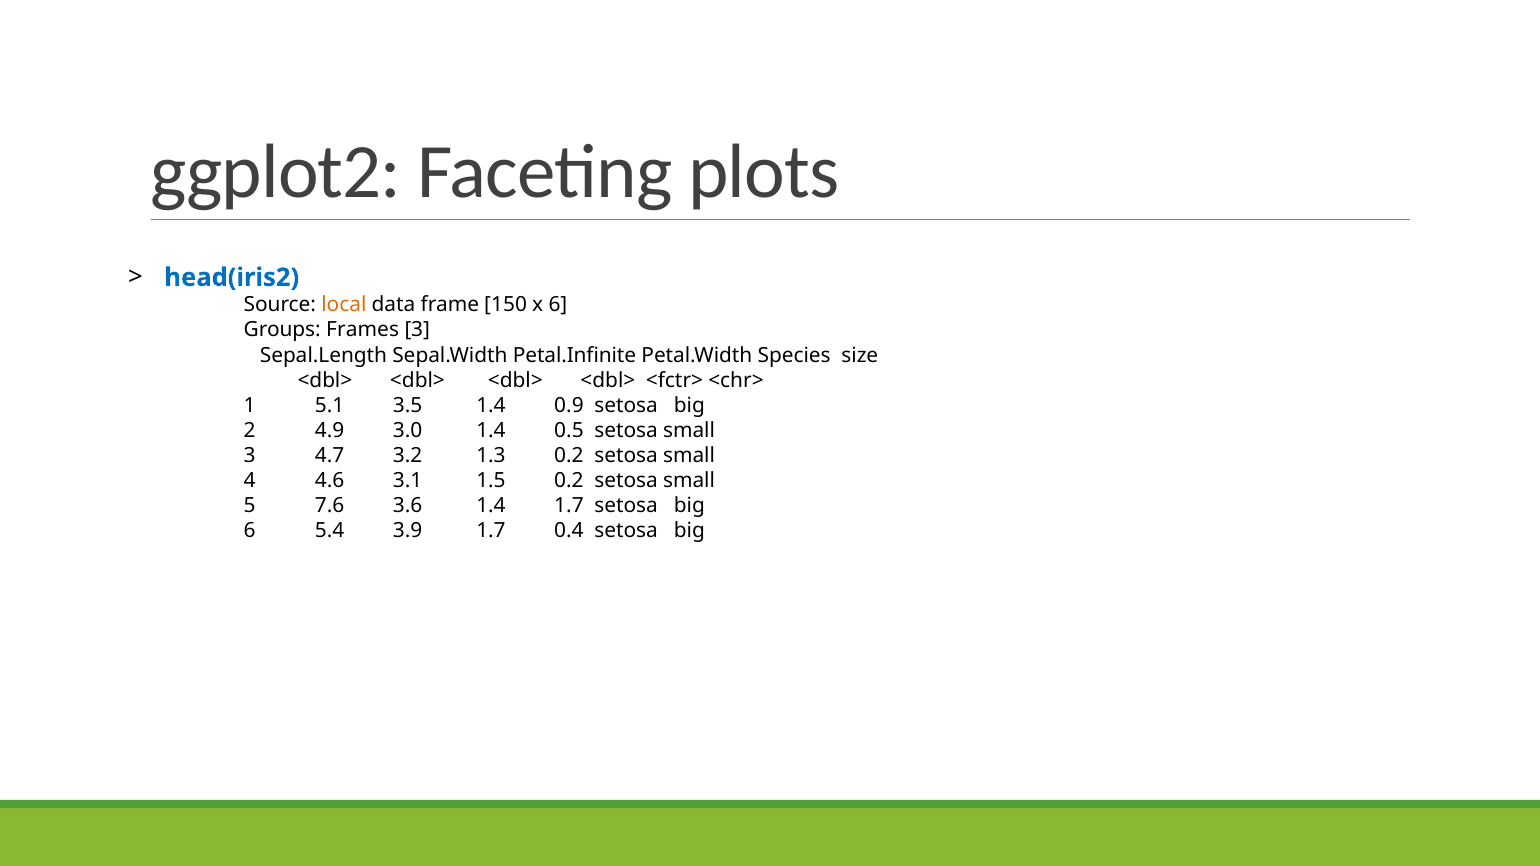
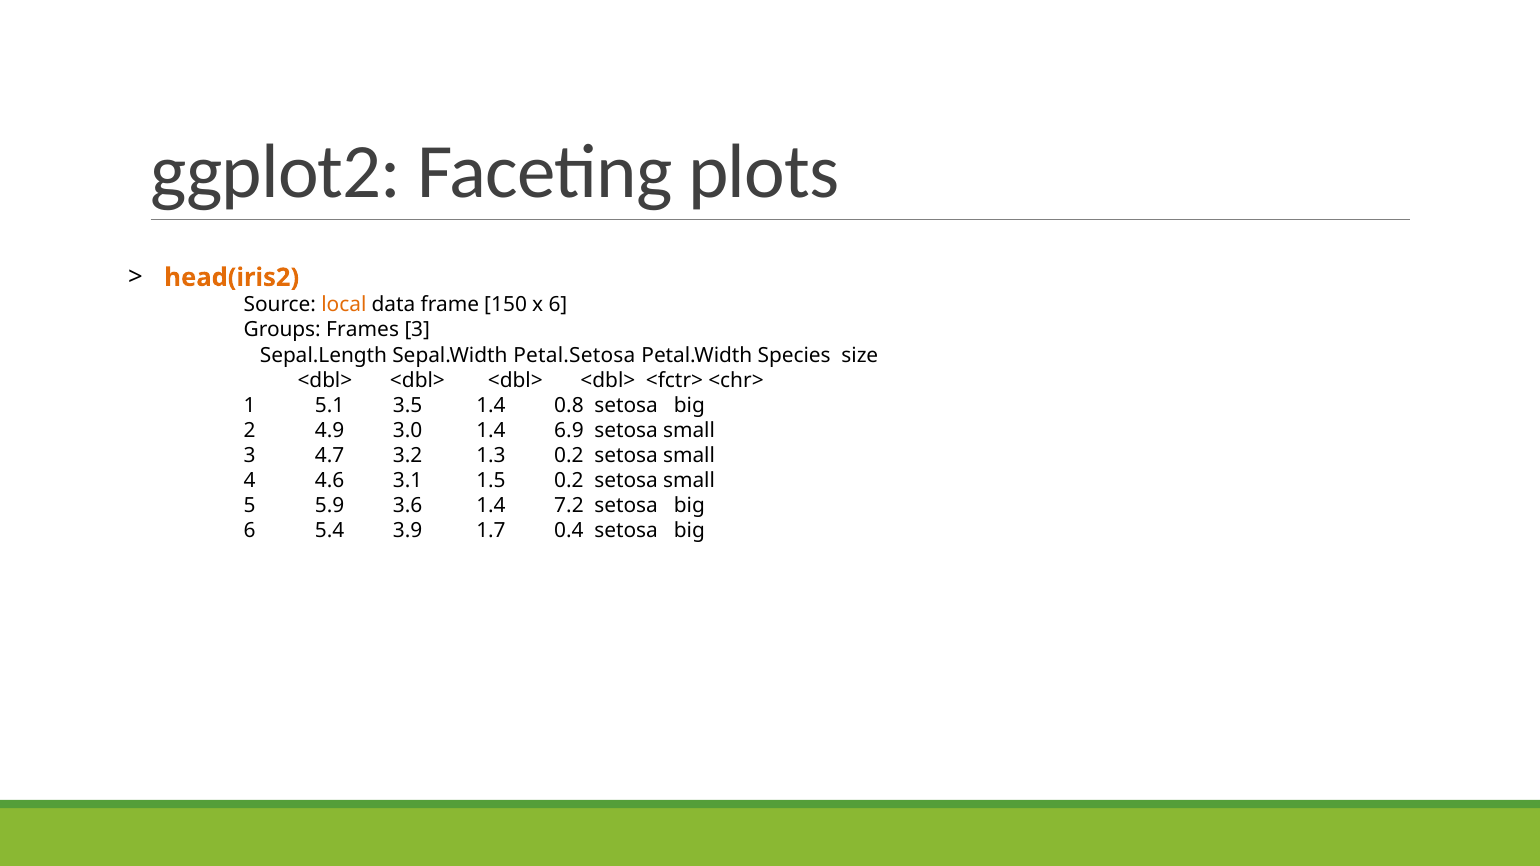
head(iris2 colour: blue -> orange (232, 278)
Petal.Infinite: Petal.Infinite -> Petal.Setosa (574, 355)
0.9: 0.9 -> 0.8 (569, 405)
0.5: 0.5 -> 6.9 (569, 430)
7.6: 7.6 -> 5.9 (330, 506)
1.4 1.7: 1.7 -> 7.2 (569, 506)
